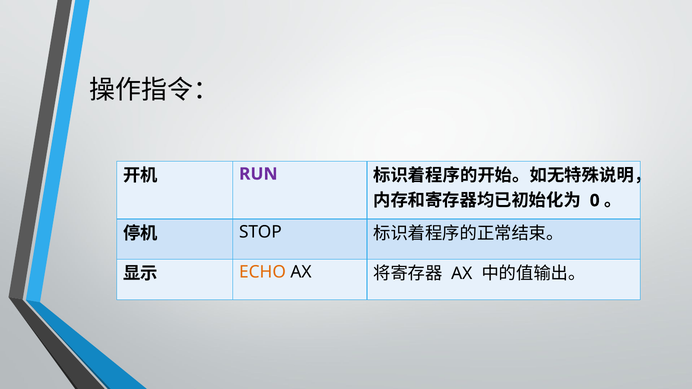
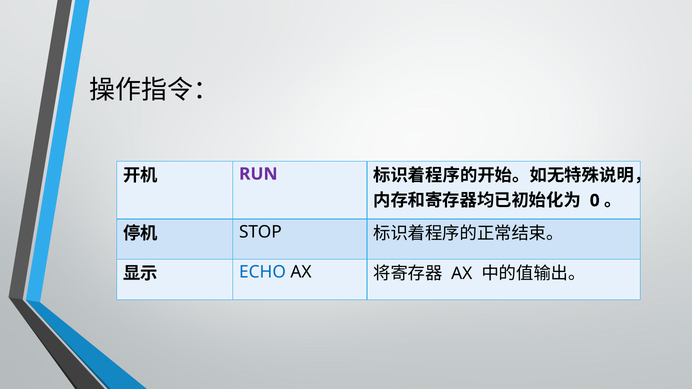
ECHO colour: orange -> blue (262, 272)
